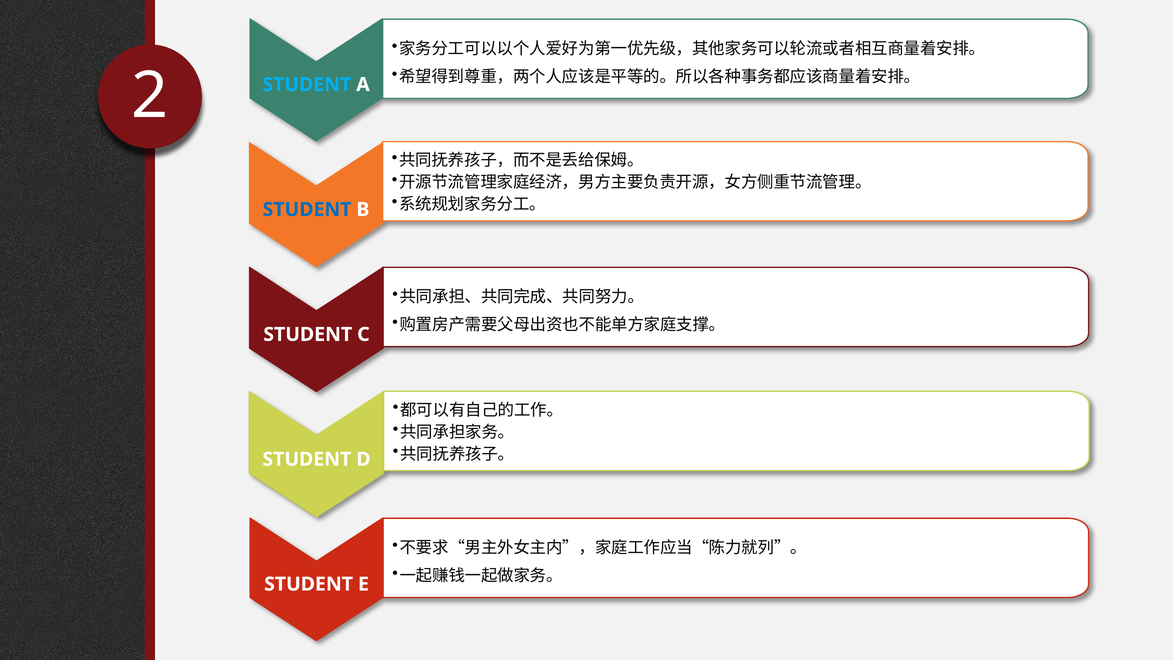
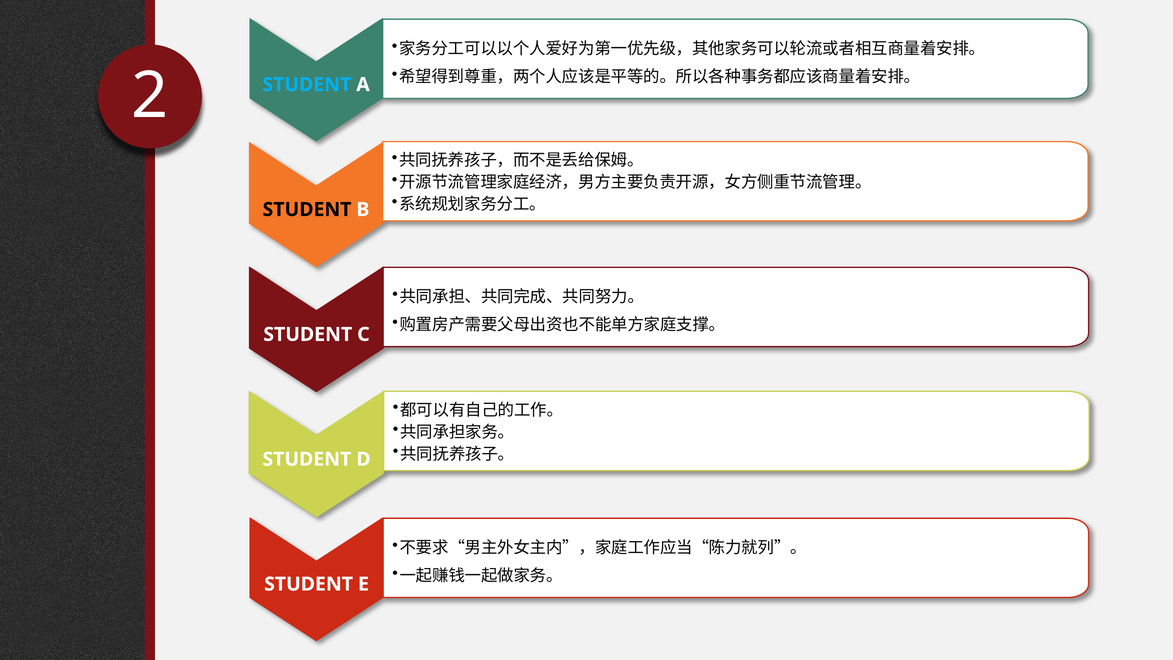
STUDENT colour: blue -> black (307, 210)
